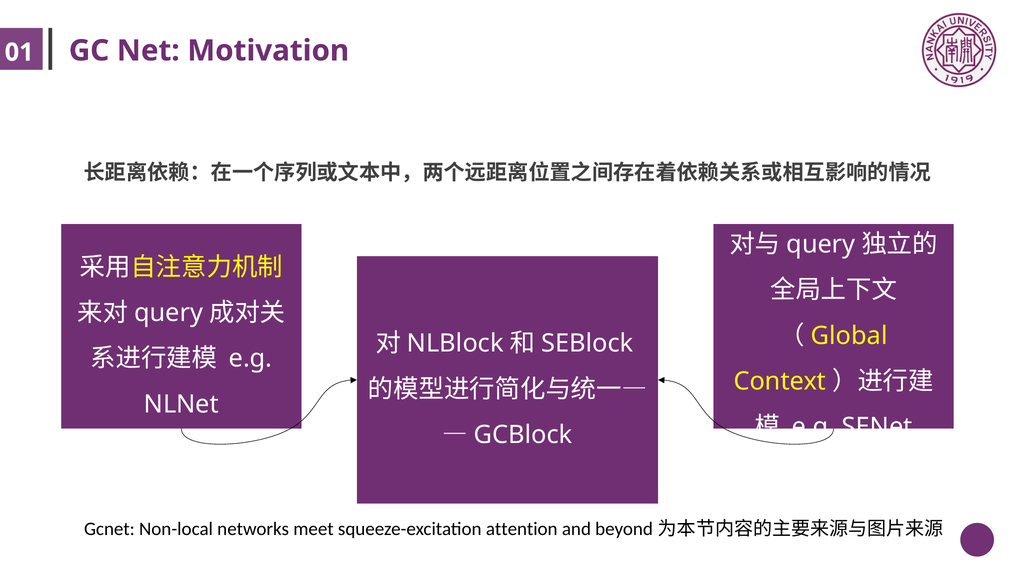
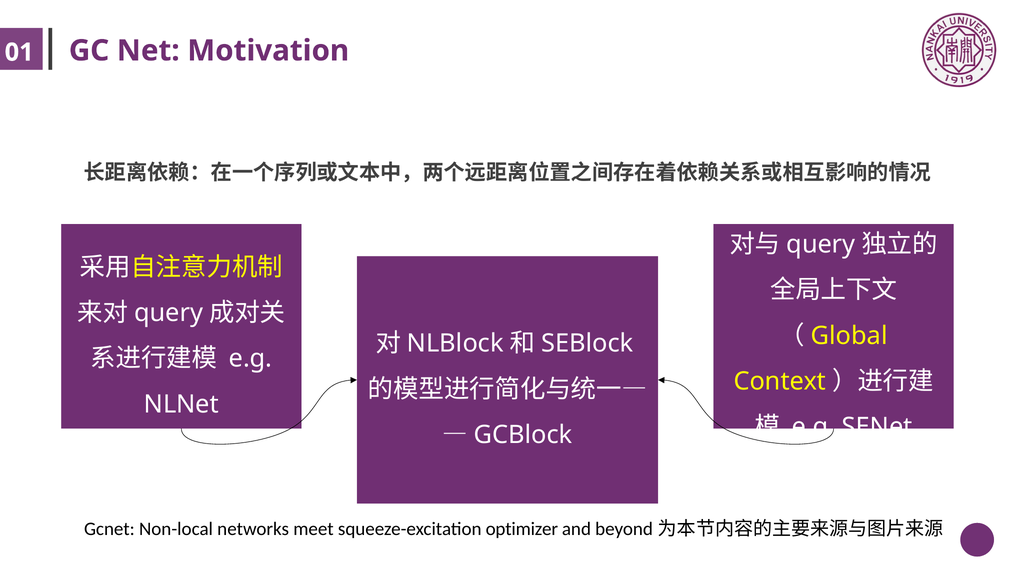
attention: attention -> optimizer (522, 529)
